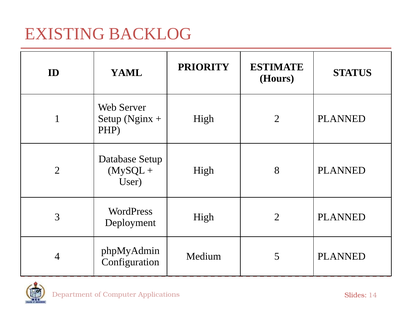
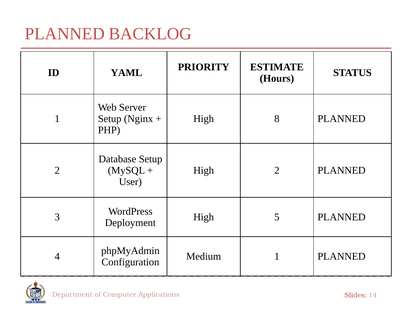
EXISTING: EXISTING -> PLANNED (65, 34)
2: 2 -> 8 (277, 119)
High 8: 8 -> 2 (277, 170)
2: 2 -> 5 (277, 217)
Medium 5: 5 -> 1 (277, 256)
